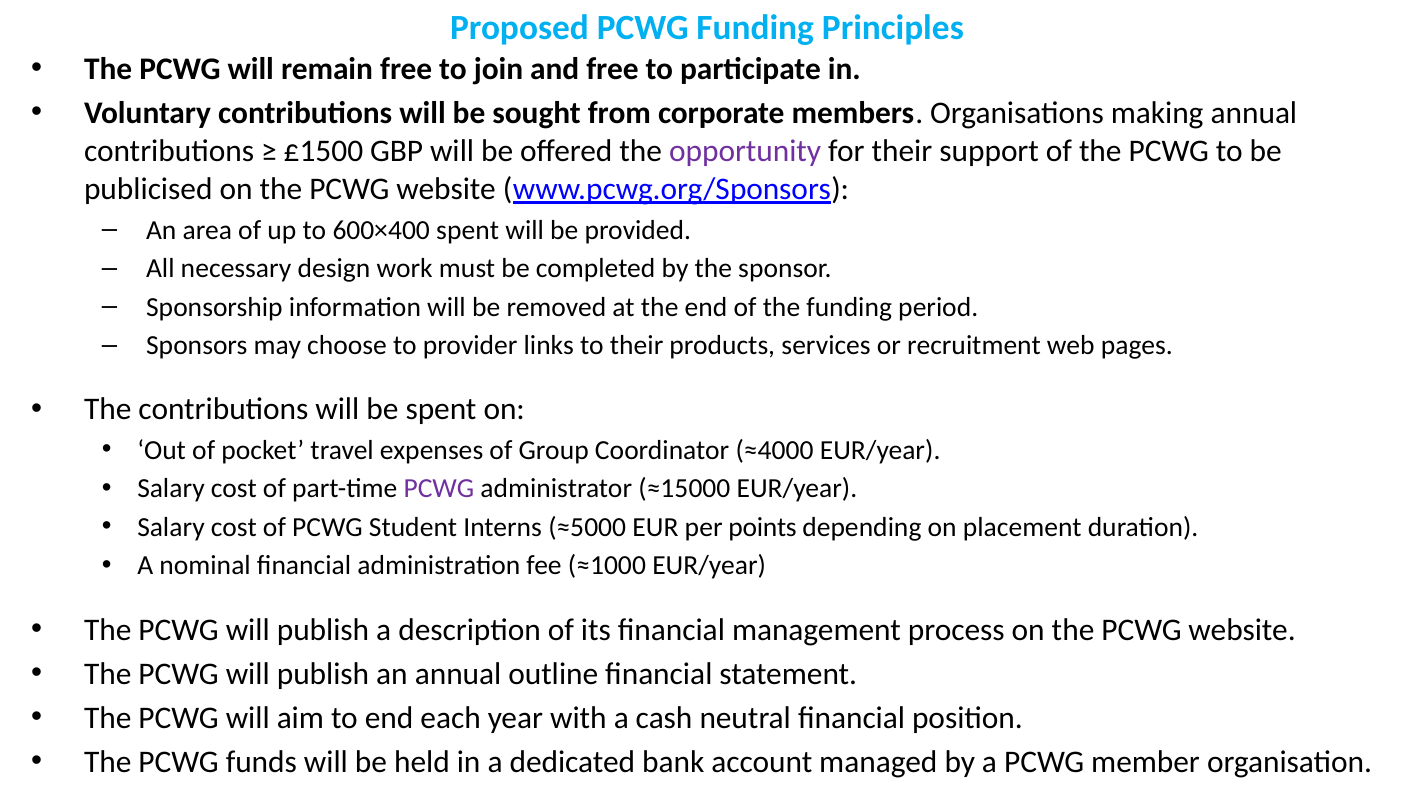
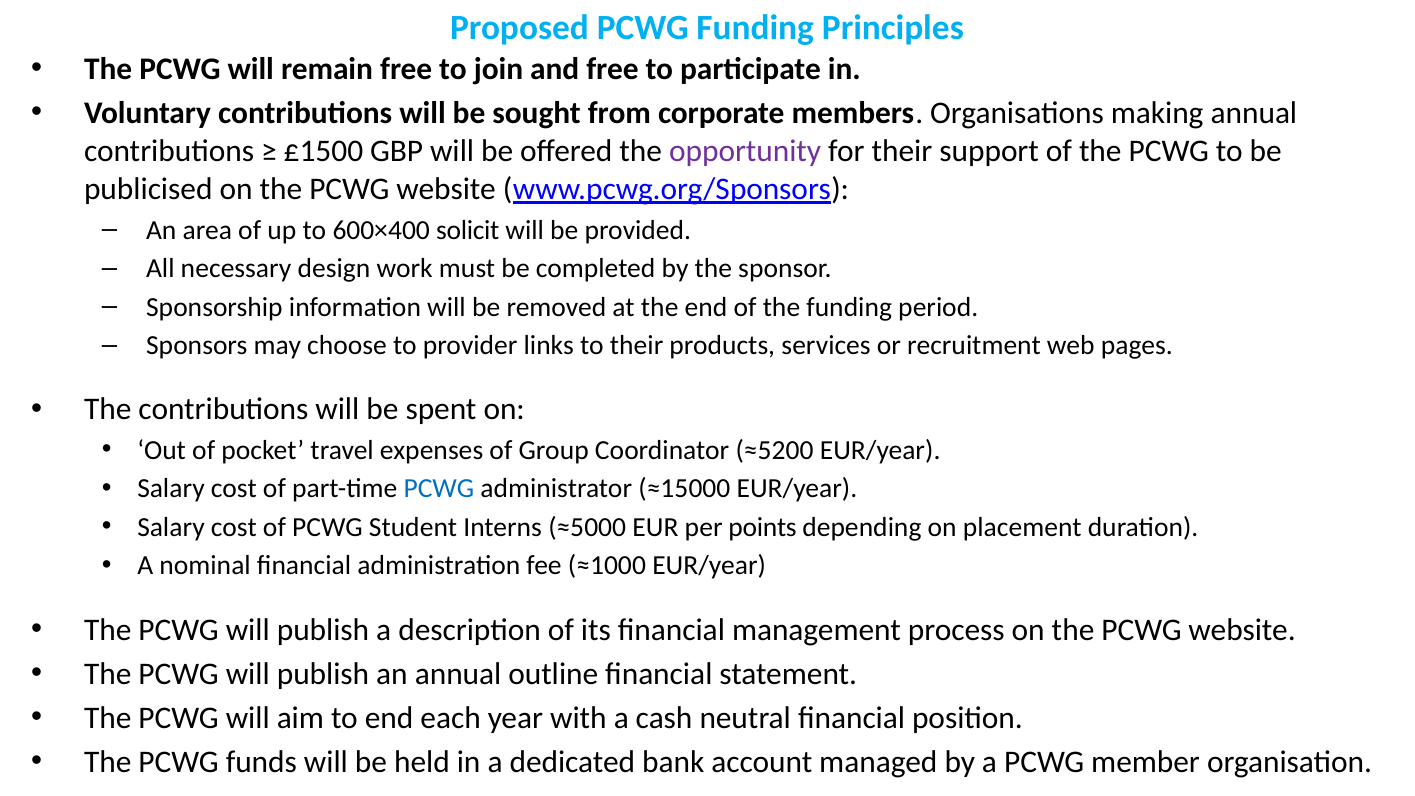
600×400 spent: spent -> solicit (468, 230)
≈4000: ≈4000 -> ≈5200 (774, 450)
PCWG colour: purple -> blue (439, 489)
